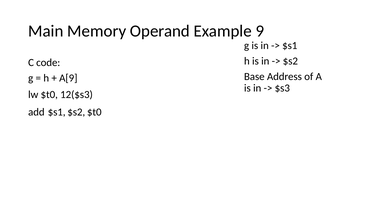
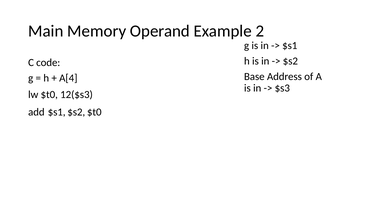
9: 9 -> 2 (260, 31)
A[9: A[9 -> A[4 (68, 78)
